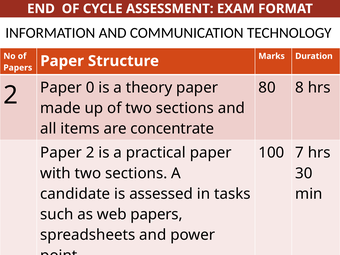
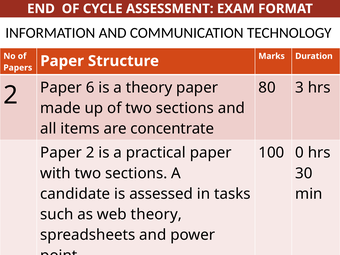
8: 8 -> 3 (300, 88)
0: 0 -> 6 (90, 88)
7: 7 -> 0 (300, 153)
web papers: papers -> theory (156, 214)
